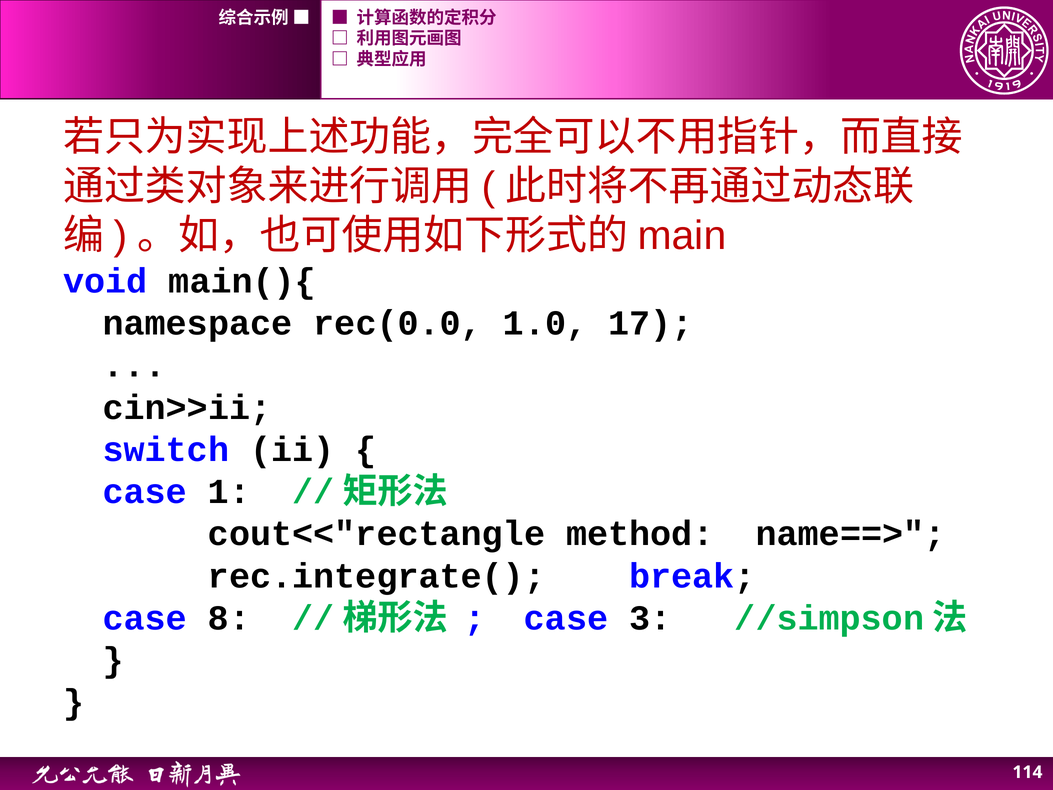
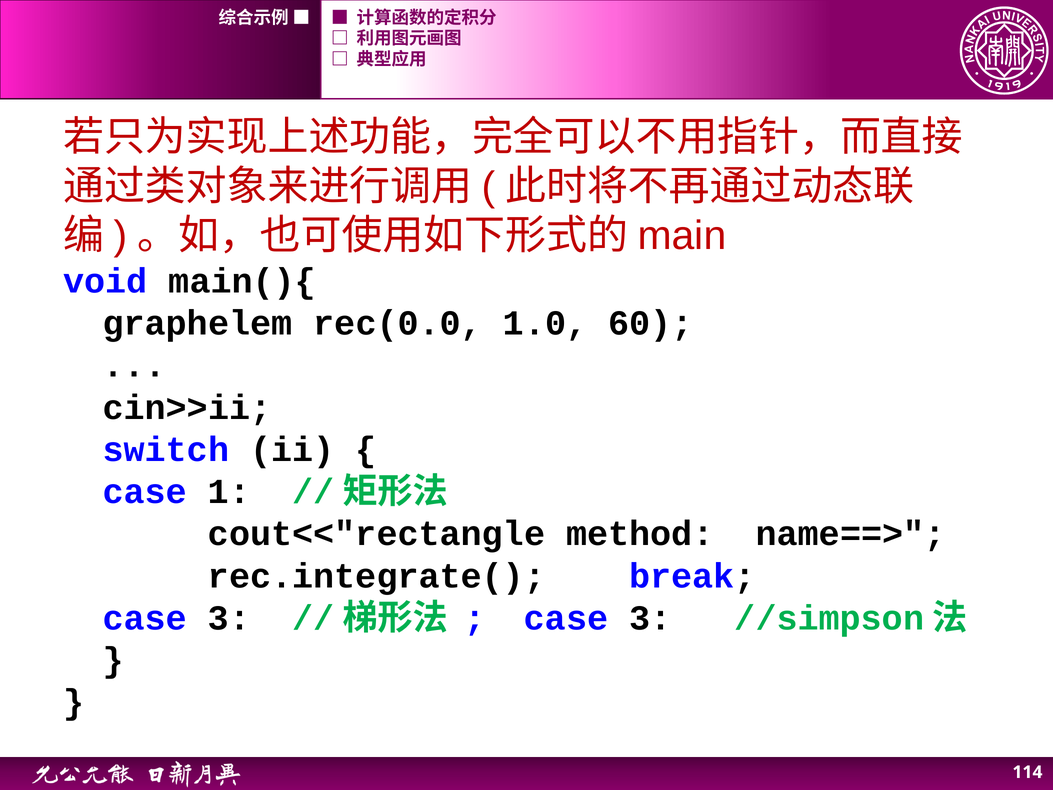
namespace: namespace -> graphelem (197, 323)
17: 17 -> 60 (650, 323)
8: 8 -> 3 (229, 618)
